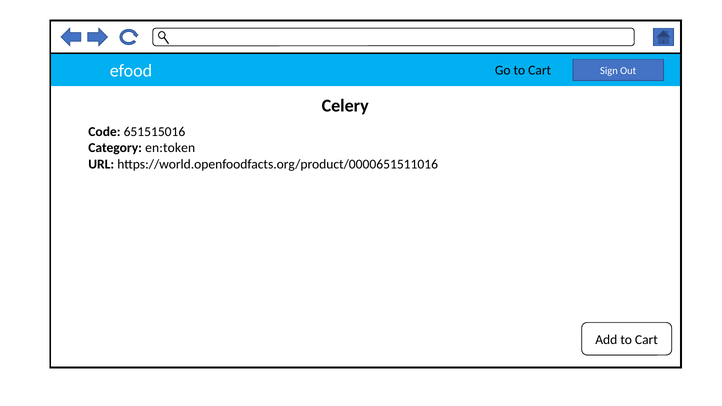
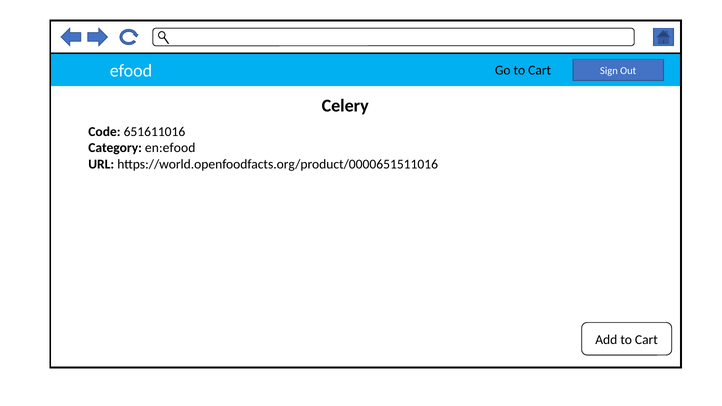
651515016: 651515016 -> 651611016 (154, 132)
en:token: en:token -> en:efood (170, 148)
